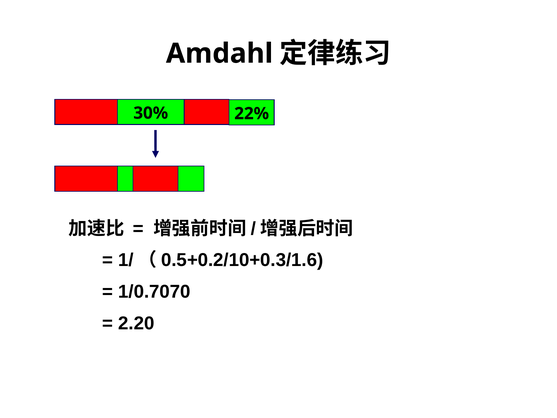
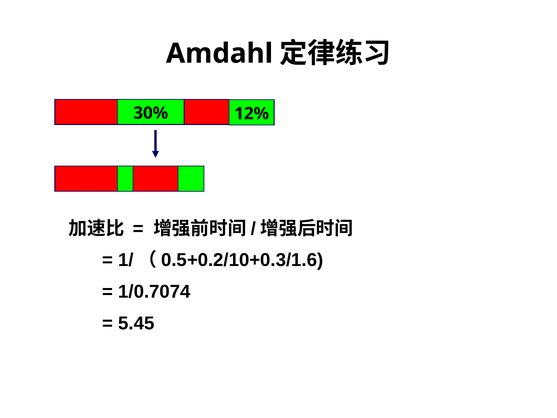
22%: 22% -> 12% (252, 114)
1/0.7070: 1/0.7070 -> 1/0.7074 (154, 292)
2.20: 2.20 -> 5.45 (136, 323)
